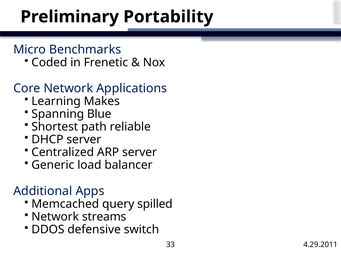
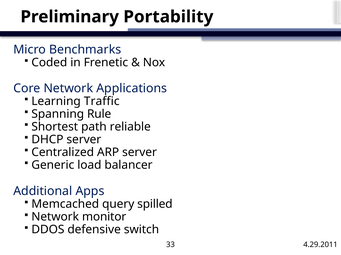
Makes: Makes -> Traffic (102, 102)
Blue: Blue -> Rule (99, 114)
streams: streams -> monitor (104, 217)
